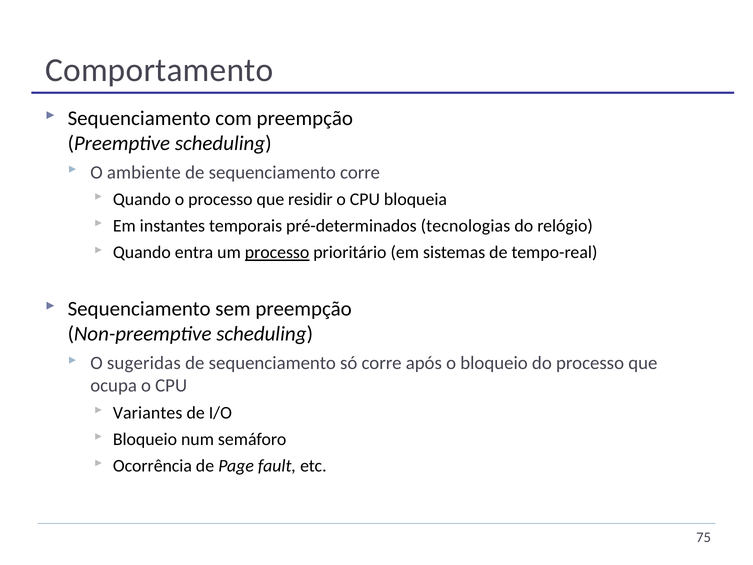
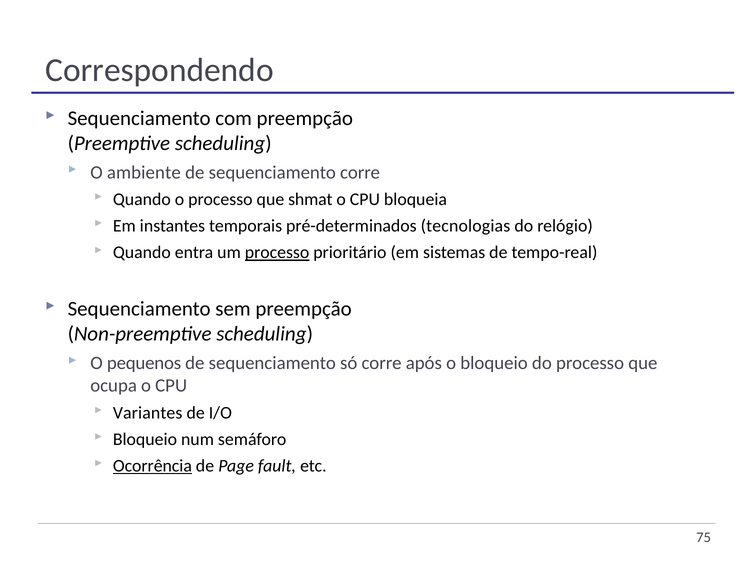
Comportamento: Comportamento -> Correspondendo (159, 70)
residir: residir -> shmat (310, 199)
sugeridas: sugeridas -> pequenos (144, 363)
Ocorrência underline: none -> present (152, 466)
